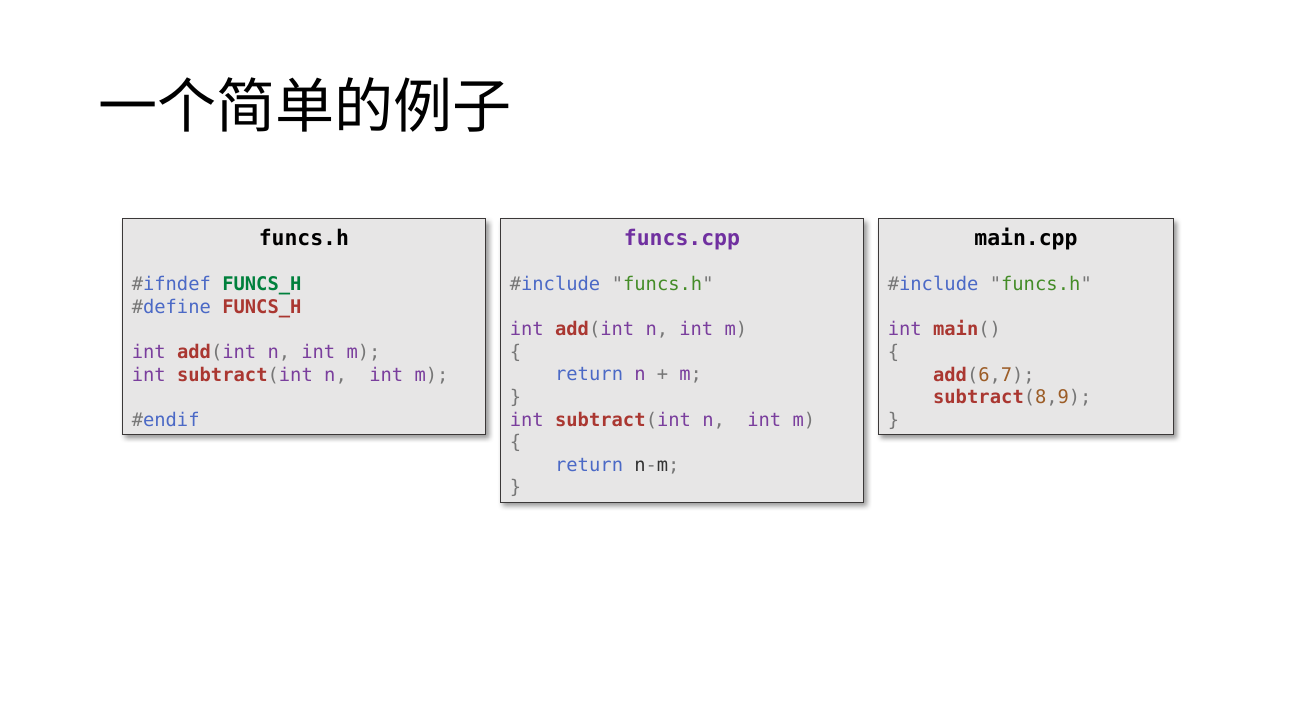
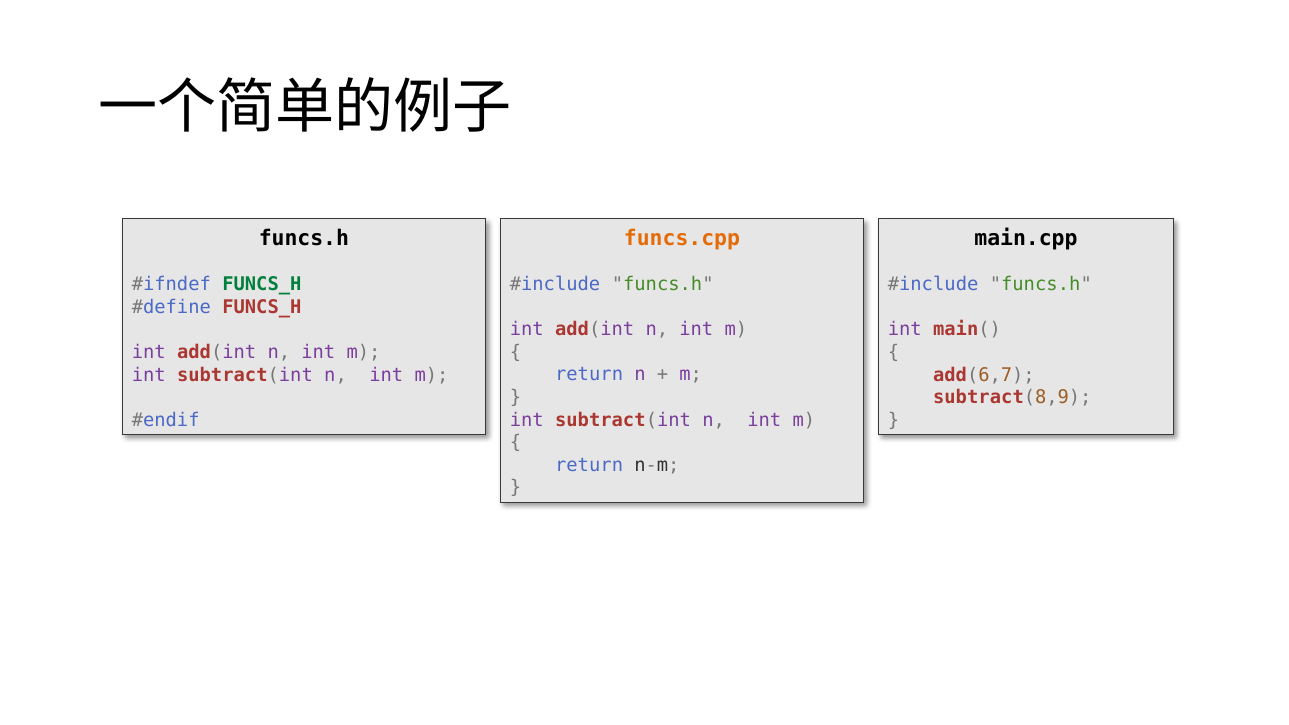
funcs.cpp colour: purple -> orange (682, 238)
